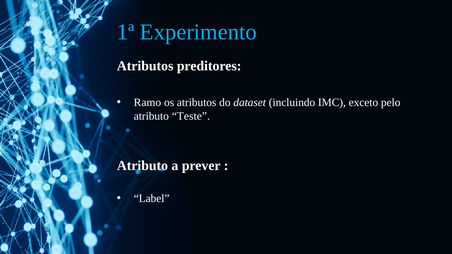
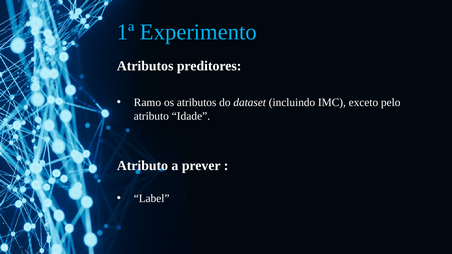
Teste: Teste -> Idade (191, 116)
